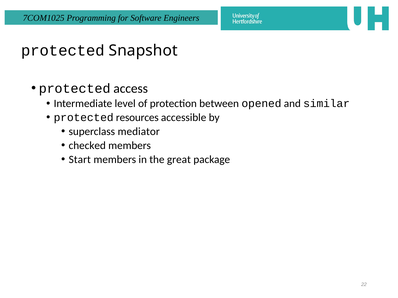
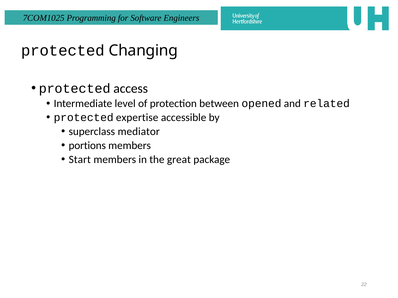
Snapshot: Snapshot -> Changing (143, 51)
similar: similar -> related (327, 104)
resources: resources -> expertise (137, 118)
checked: checked -> portions (87, 146)
